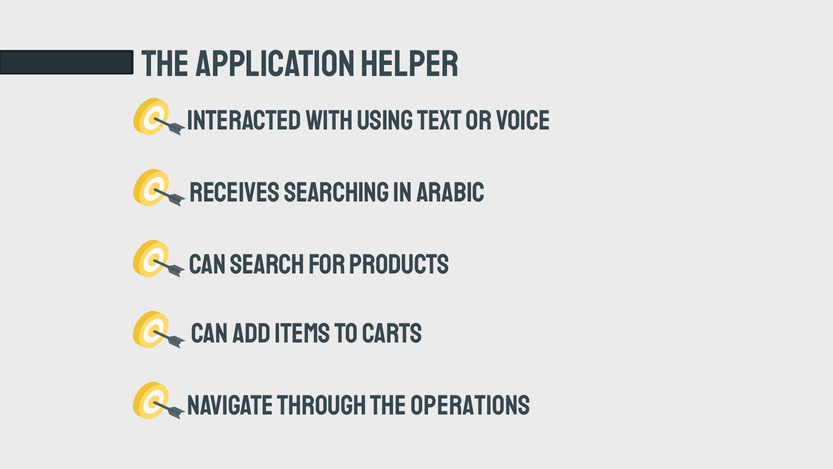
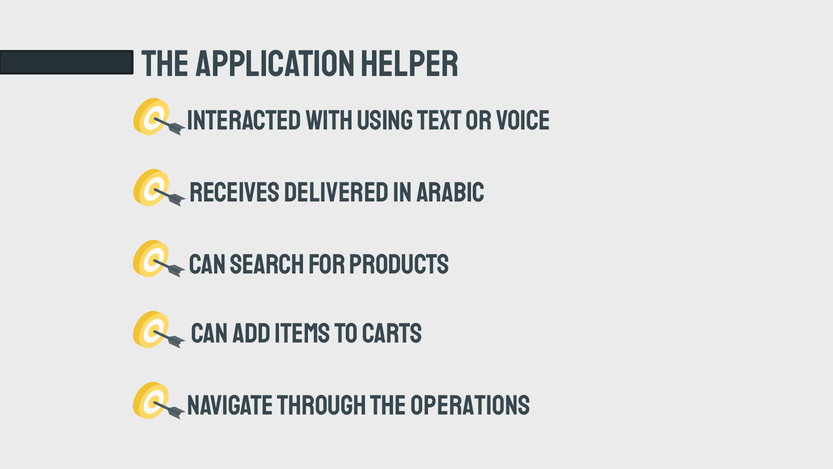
searching: searching -> delivered (337, 192)
